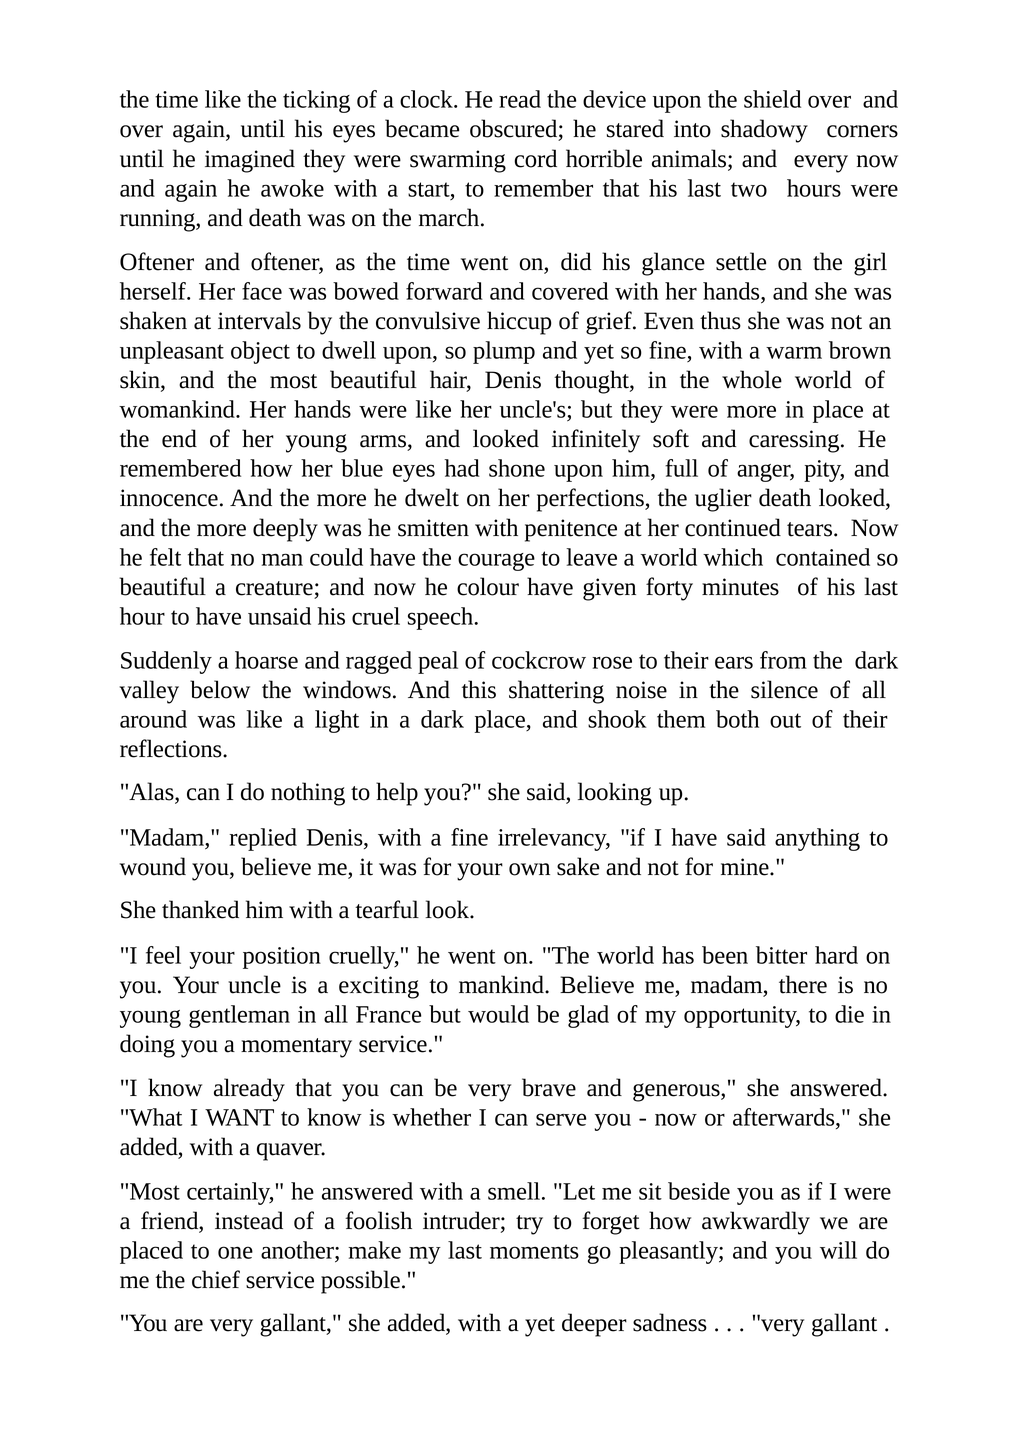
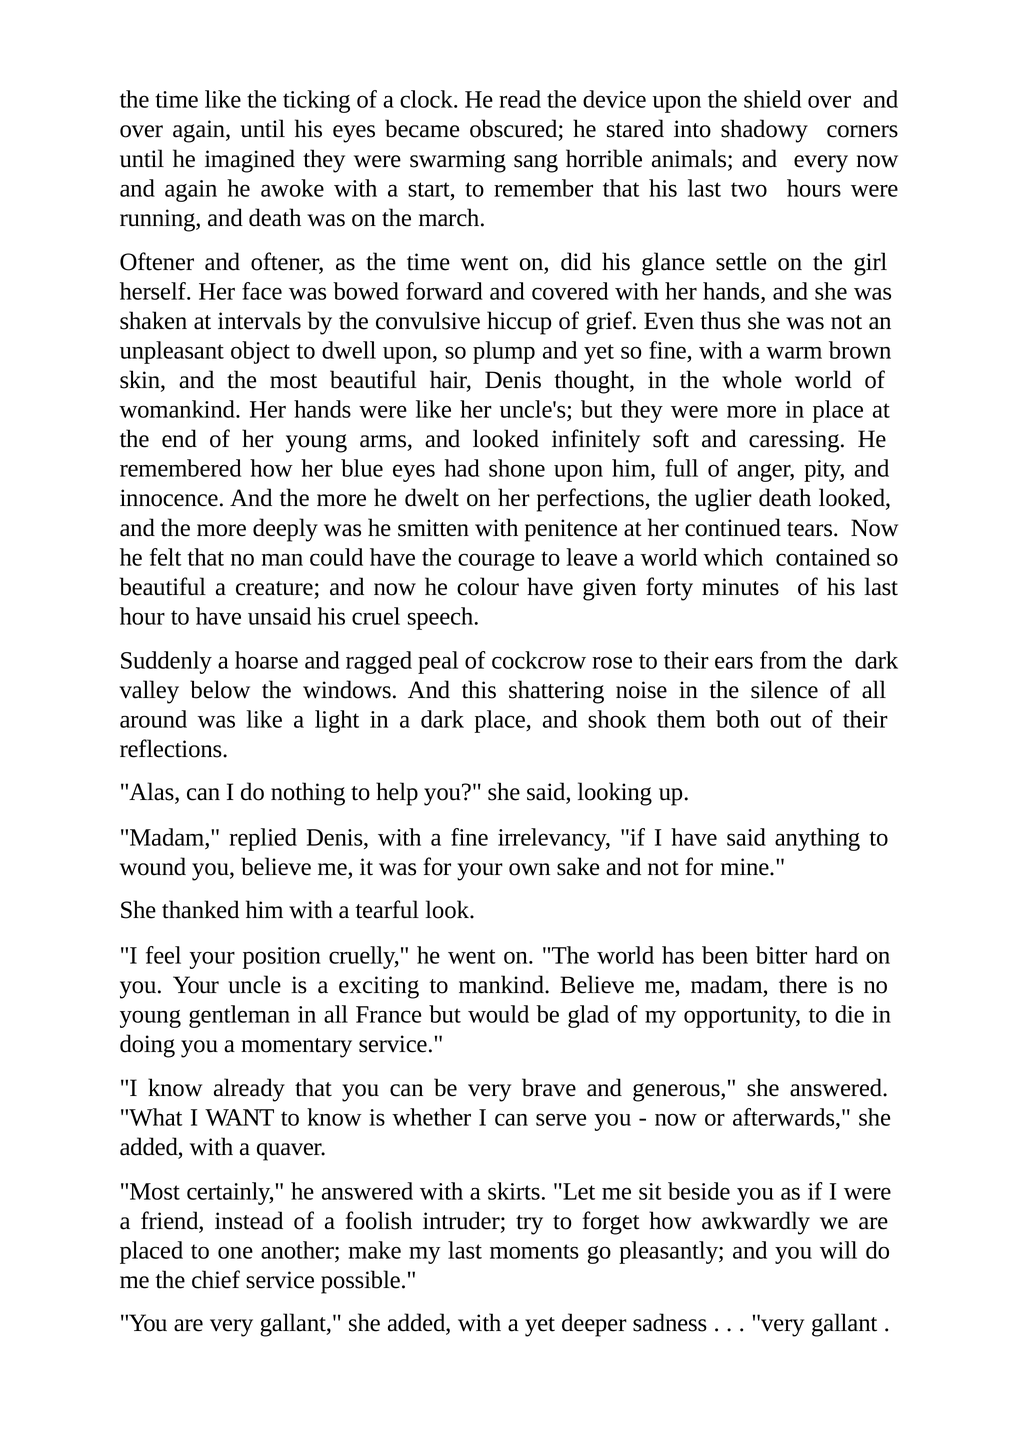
cord: cord -> sang (536, 159)
smell: smell -> skirts (517, 1191)
